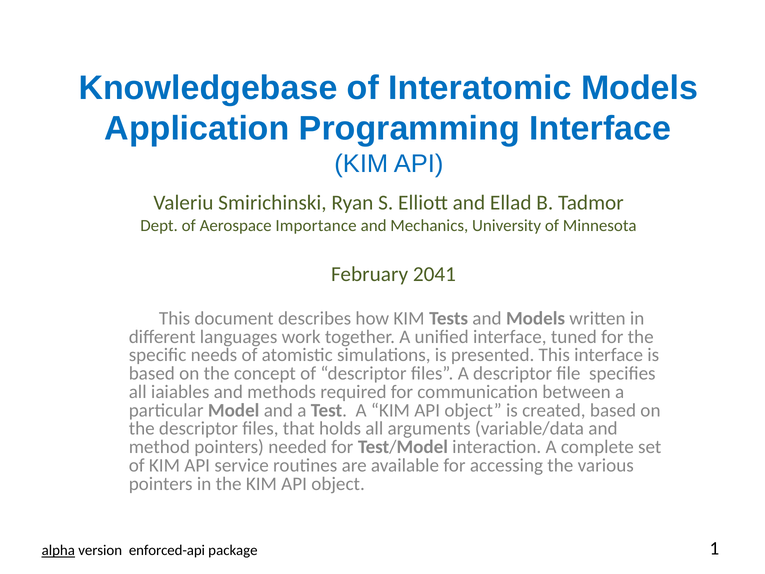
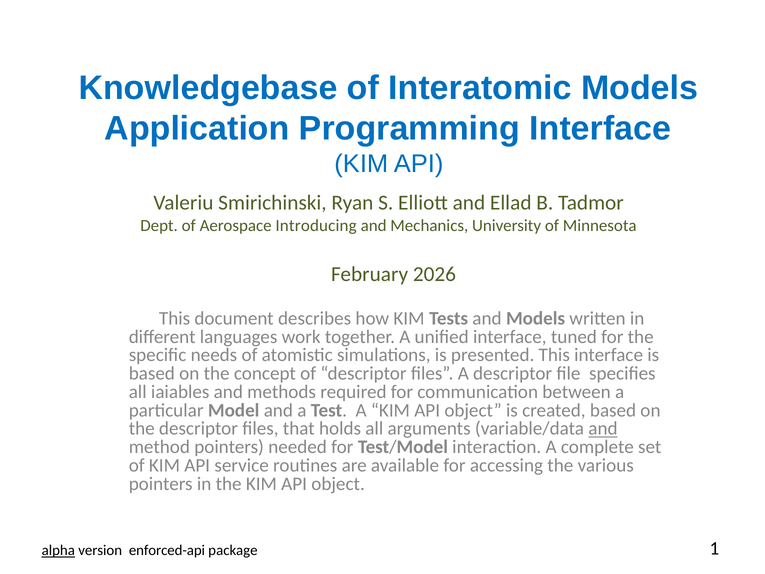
Importance: Importance -> Introducing (316, 225)
2041: 2041 -> 2026 (434, 274)
and underline: none -> present (603, 428)
